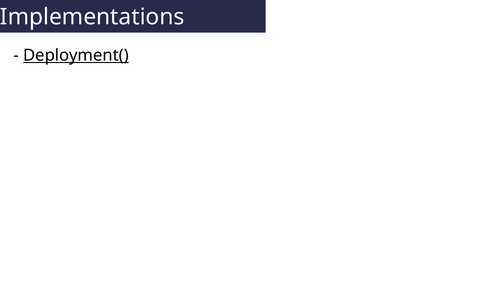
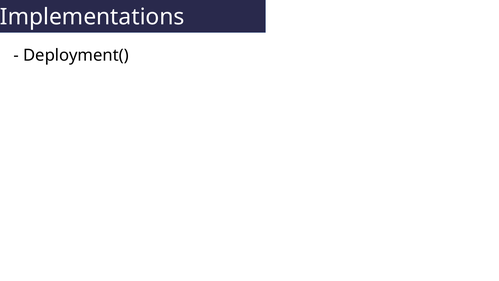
Deployment( underline: present -> none (76, 55)
